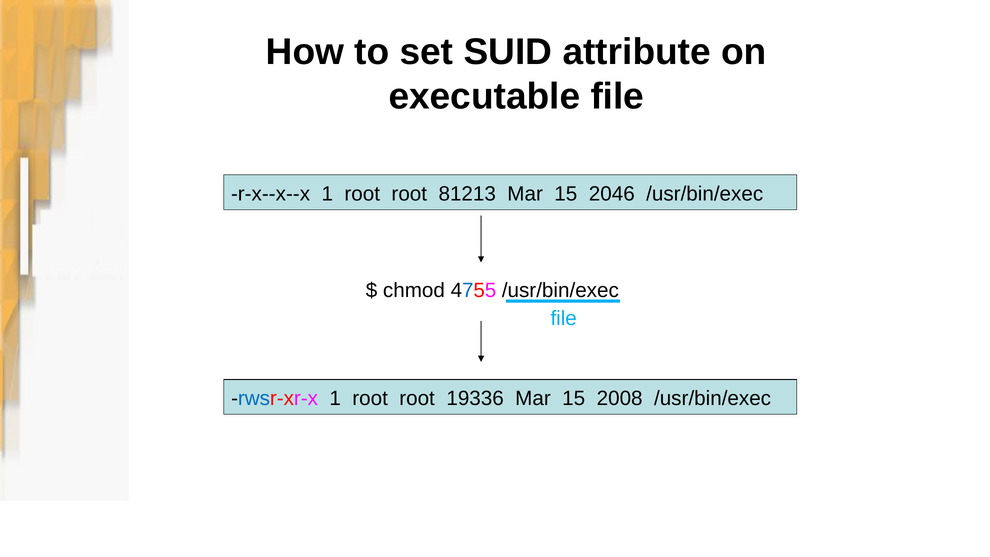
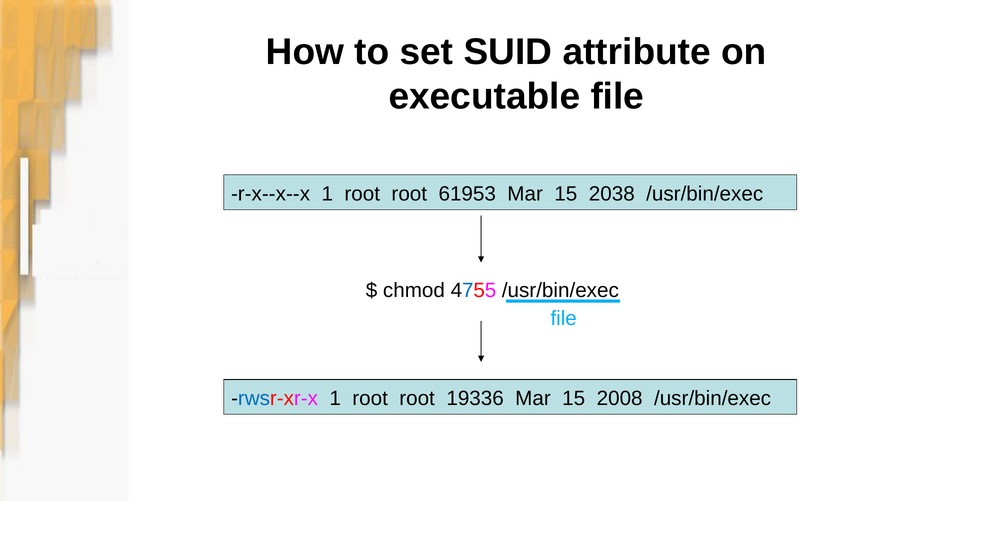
81213: 81213 -> 61953 (467, 194)
2046: 2046 -> 2038 (612, 194)
